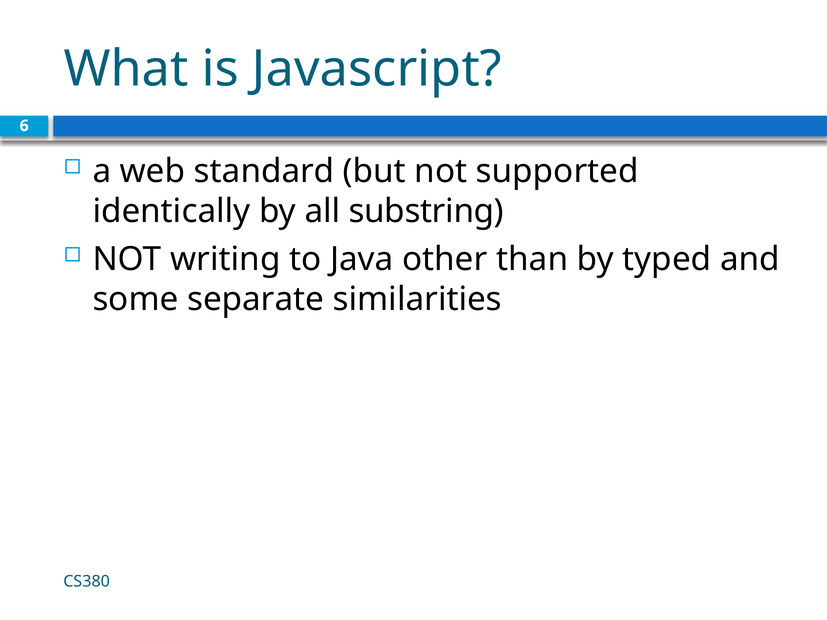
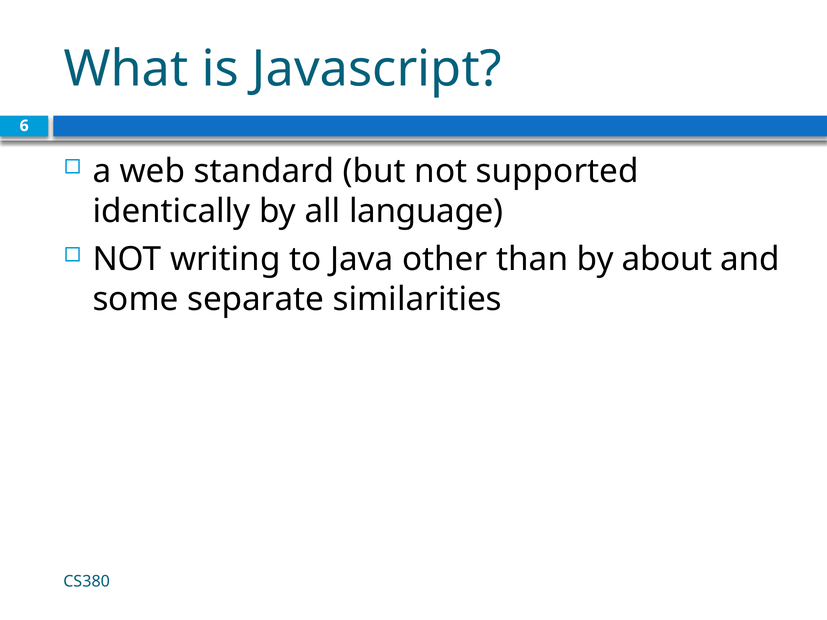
substring: substring -> language (426, 211)
typed: typed -> about (667, 259)
